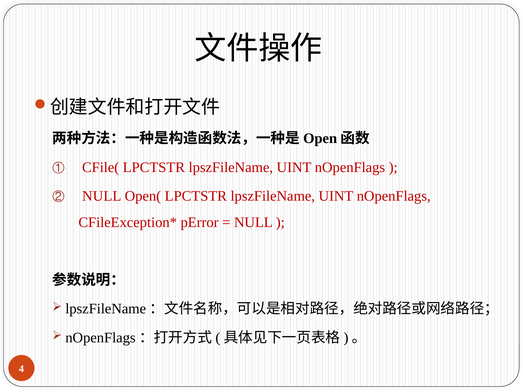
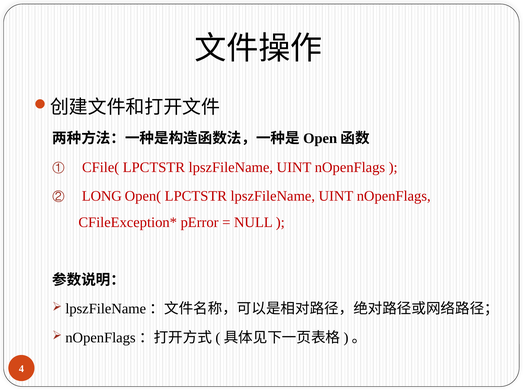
NULL: NULL -> LONG (102, 196)
